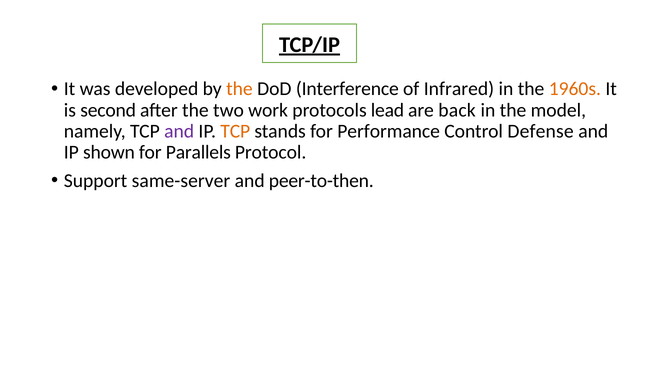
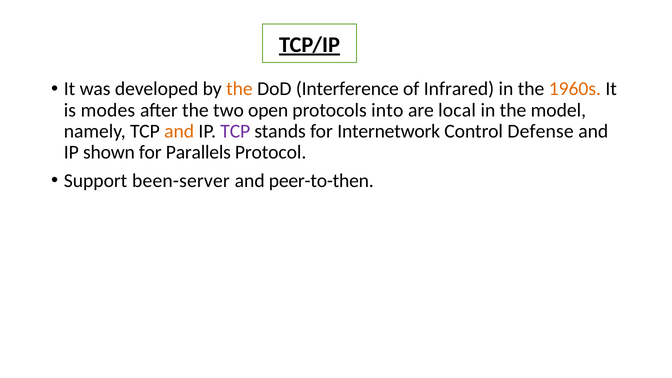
second: second -> modes (108, 110)
work: work -> open (268, 110)
lead: lead -> into (387, 110)
back: back -> local (457, 110)
and colour: purple -> orange (179, 131)
TCP colour: orange -> purple (235, 131)
Performance: Performance -> Internetwork (389, 131)
same-server: same-server -> been-server (181, 181)
